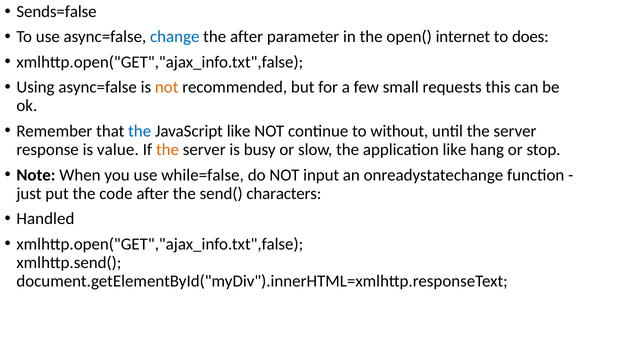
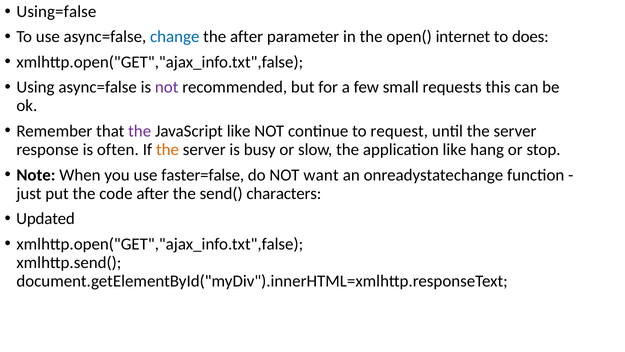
Sends=false: Sends=false -> Using=false (56, 12)
not colour: orange -> purple (167, 87)
the colour: blue -> purple (140, 131)
without: without -> request (399, 131)
value: value -> often (118, 150)
while=false: while=false -> faster=false (203, 175)
input: input -> want (321, 175)
Handled: Handled -> Updated (46, 219)
